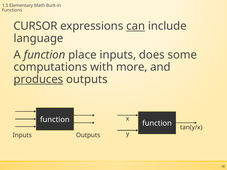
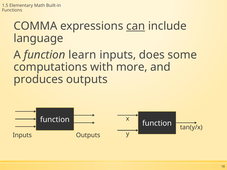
CURSOR: CURSOR -> COMMA (35, 26)
place: place -> learn (82, 55)
produces underline: present -> none (38, 79)
